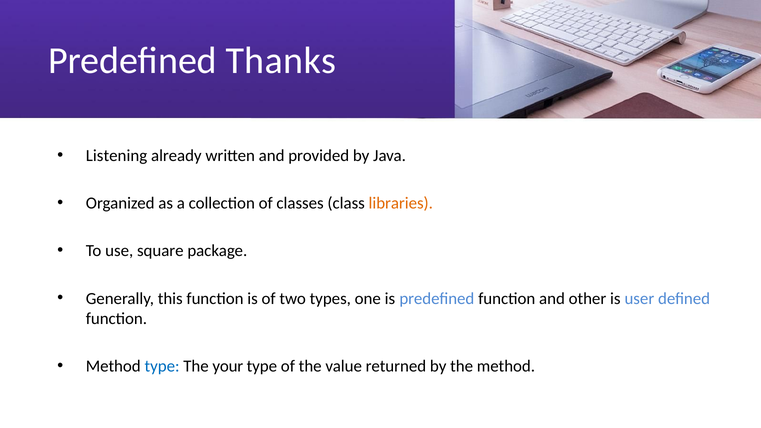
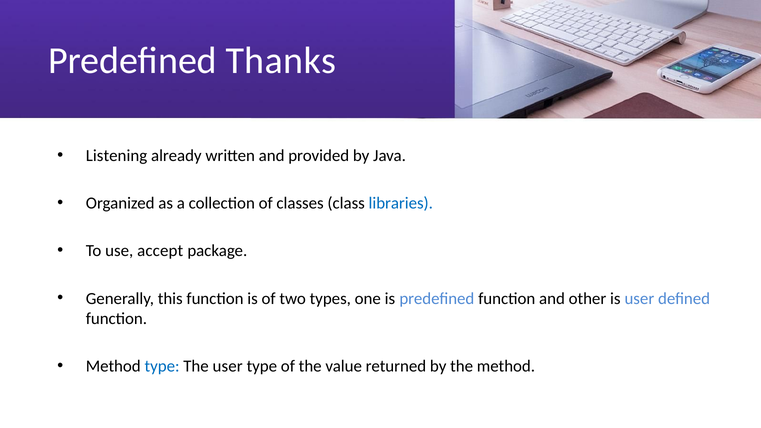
libraries colour: orange -> blue (401, 203)
square: square -> accept (160, 251)
The your: your -> user (228, 366)
